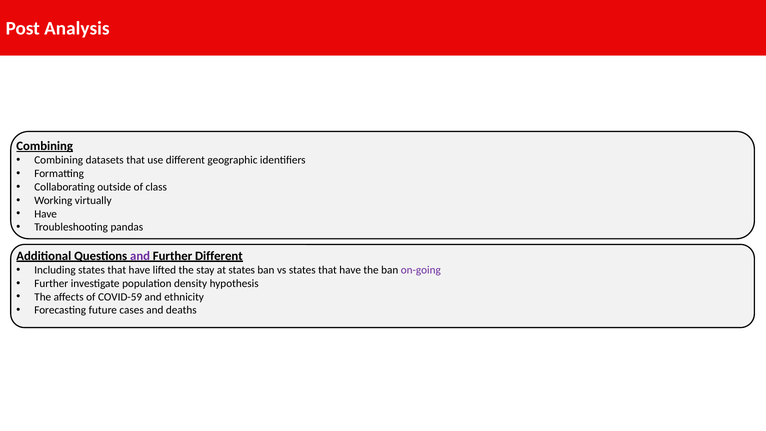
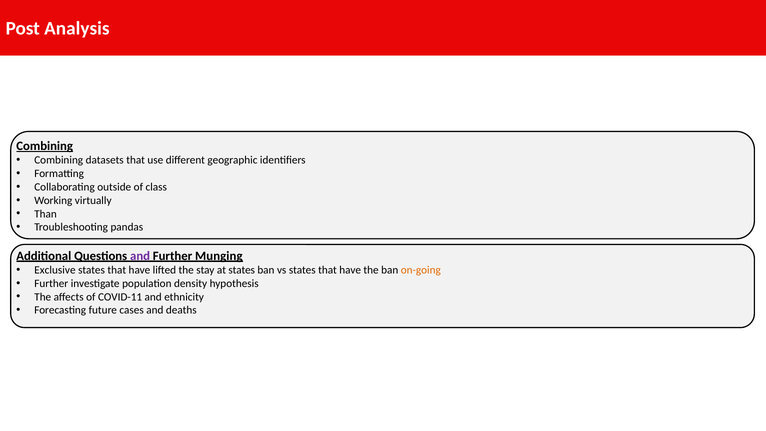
Have: Have -> Than (46, 214)
Further Different: Different -> Munging (219, 256)
Including: Including -> Exclusive (55, 270)
on-going colour: purple -> orange (421, 270)
COVID-59: COVID-59 -> COVID-11 (120, 297)
